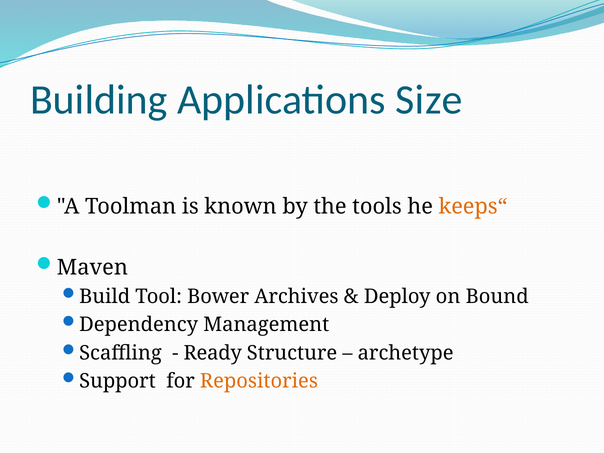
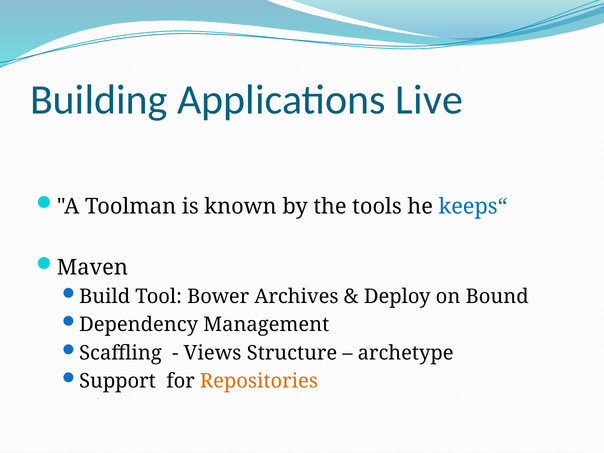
Size: Size -> Live (429, 100)
keeps“ colour: orange -> blue (473, 206)
Ready: Ready -> Views (213, 353)
